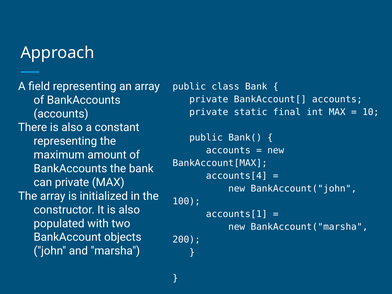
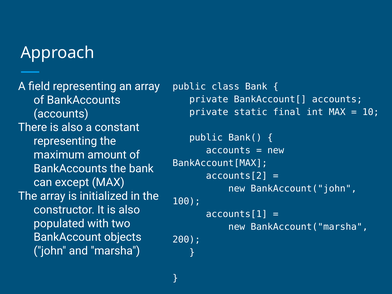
accounts[4: accounts[4 -> accounts[2 (237, 176)
can private: private -> except (72, 182)
